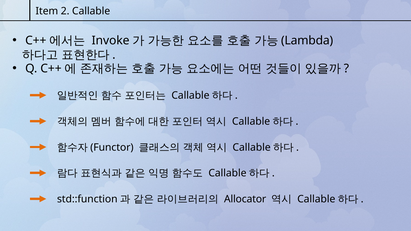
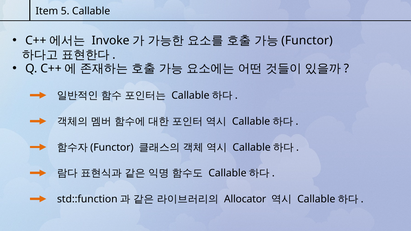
2: 2 -> 5 (65, 11)
Lambda: Lambda -> Functor (307, 41)
